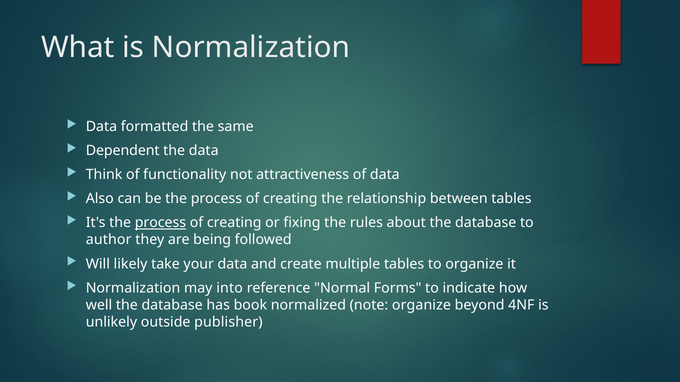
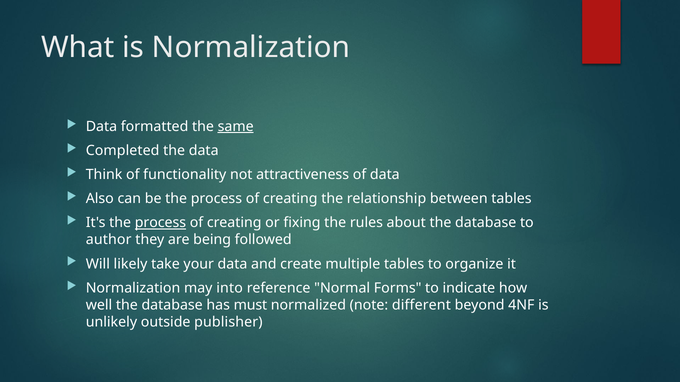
same underline: none -> present (236, 127)
Dependent: Dependent -> Completed (123, 151)
book: book -> must (250, 305)
note organize: organize -> different (421, 305)
